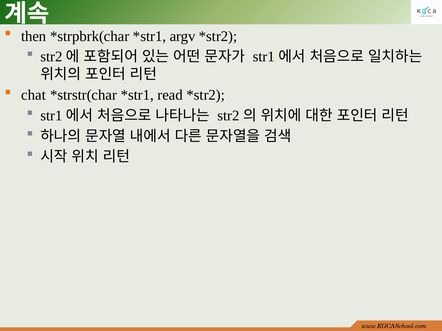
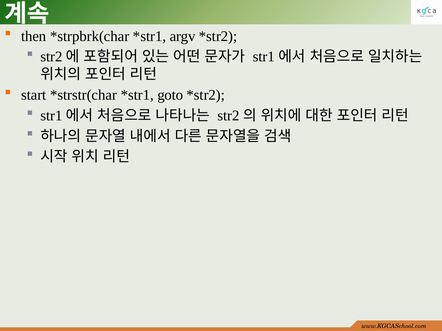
chat: chat -> start (34, 95)
read: read -> goto (170, 95)
